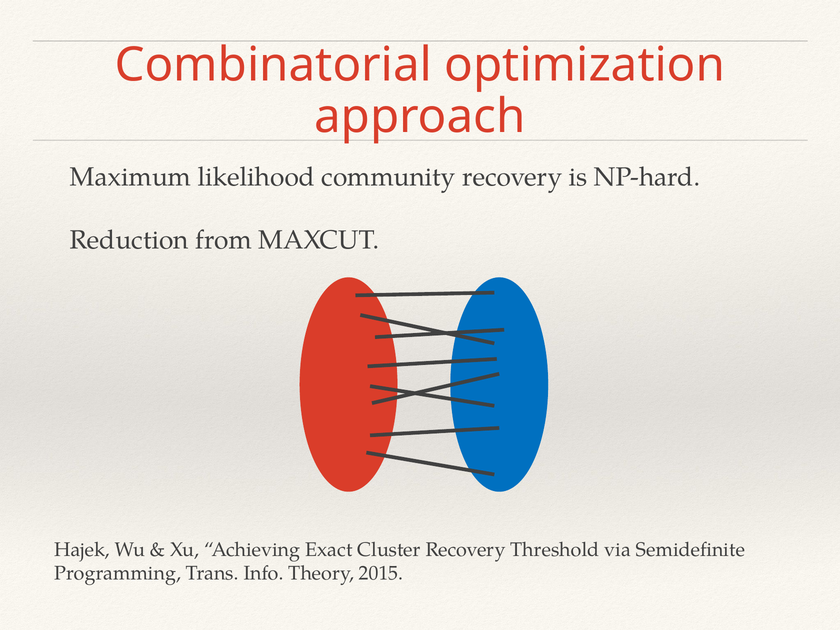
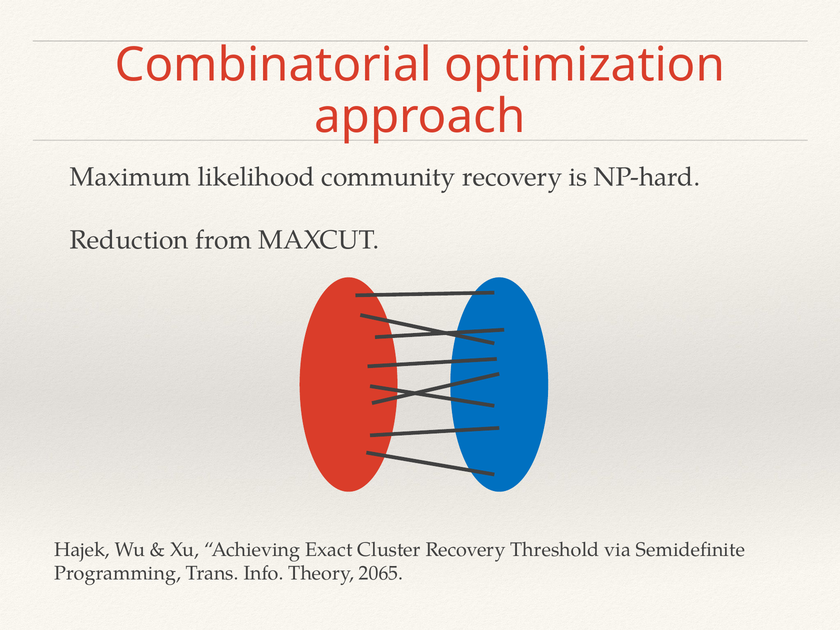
2015: 2015 -> 2065 (381, 573)
